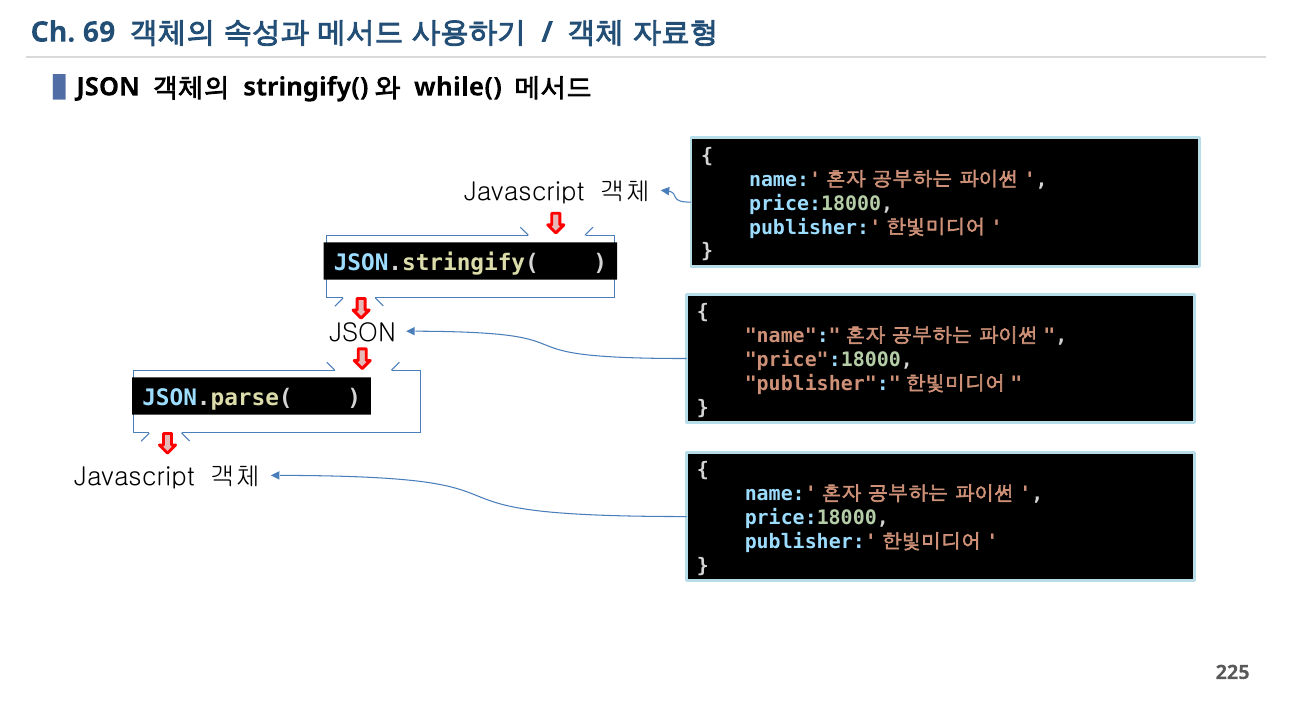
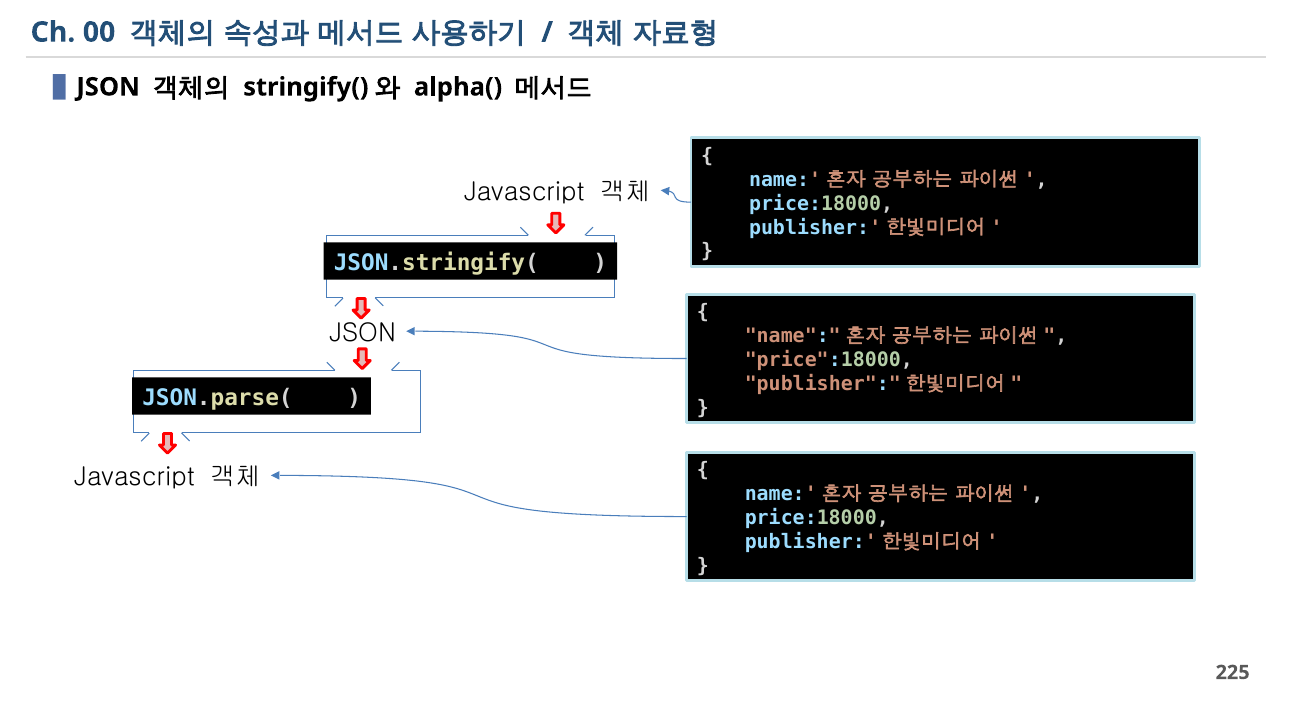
69: 69 -> 00 (99, 32)
while(: while( -> alpha( (458, 87)
